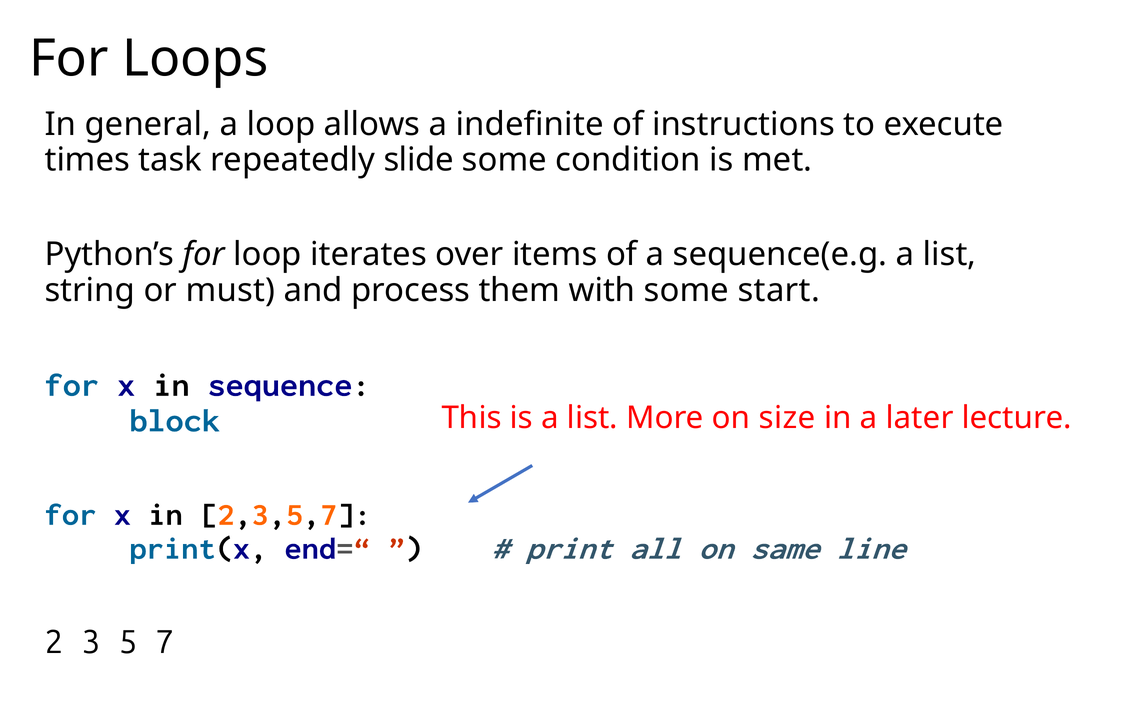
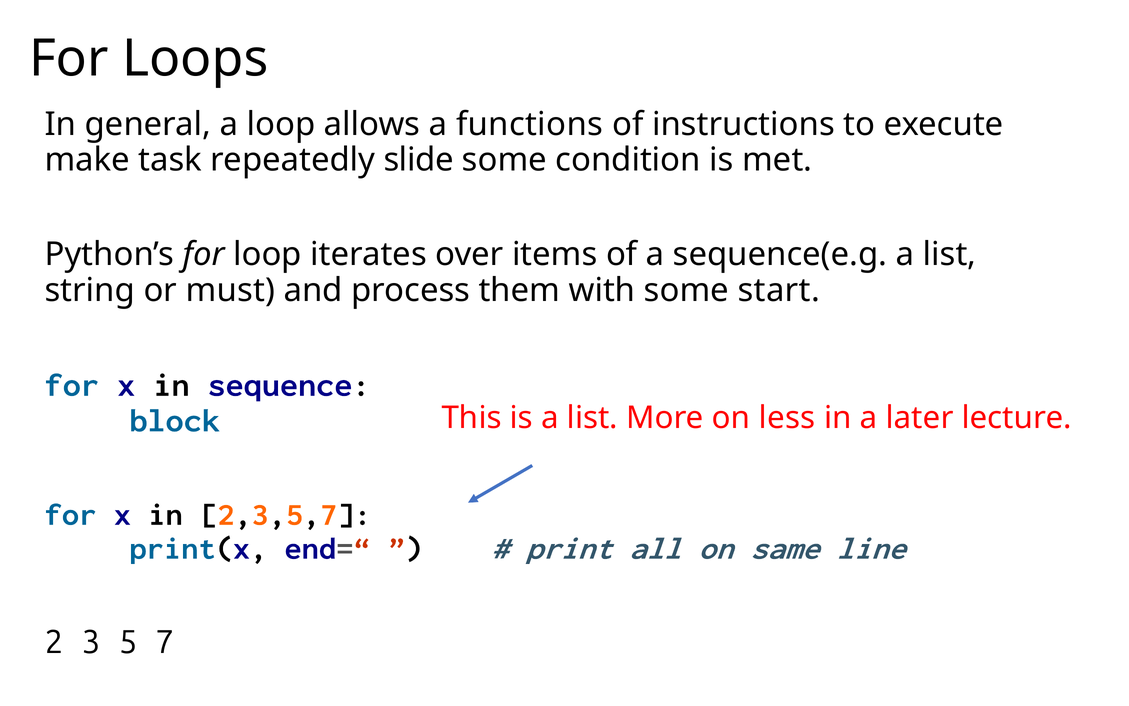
indefinite: indefinite -> functions (530, 124)
times: times -> make (87, 160)
size: size -> less (787, 418)
